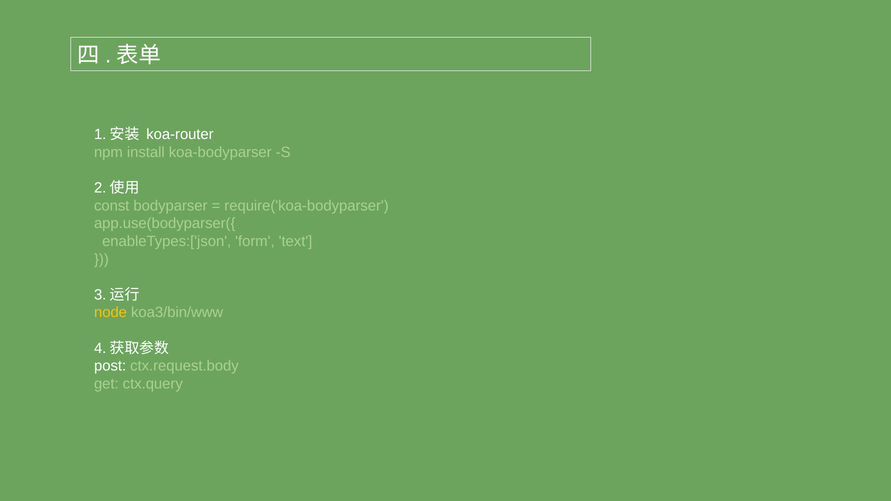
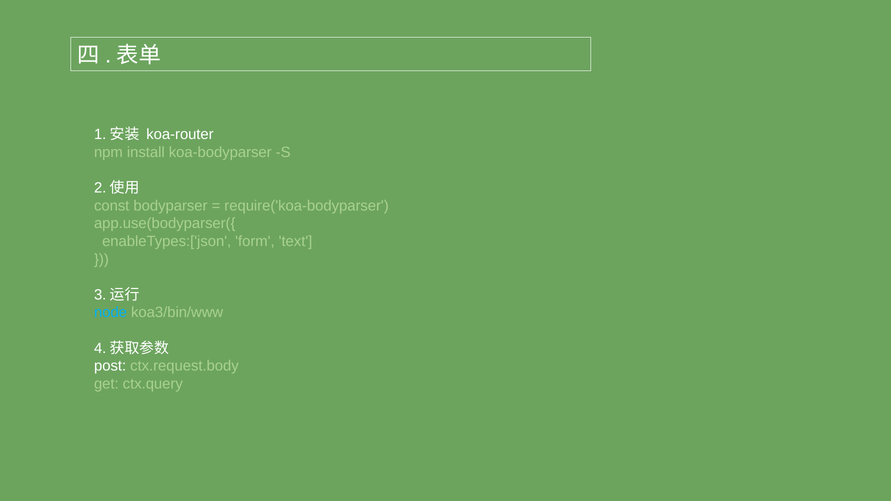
node colour: yellow -> light blue (111, 313)
